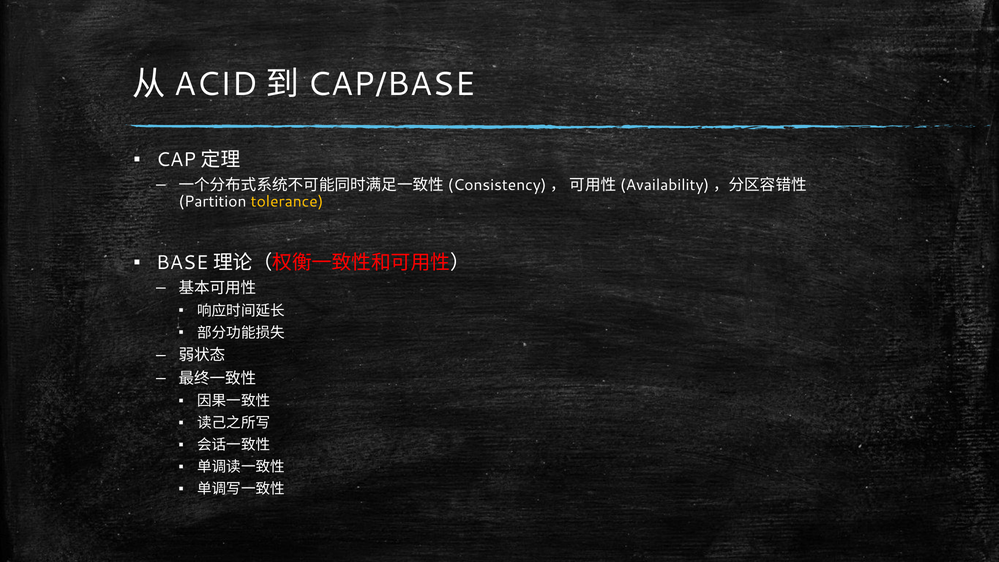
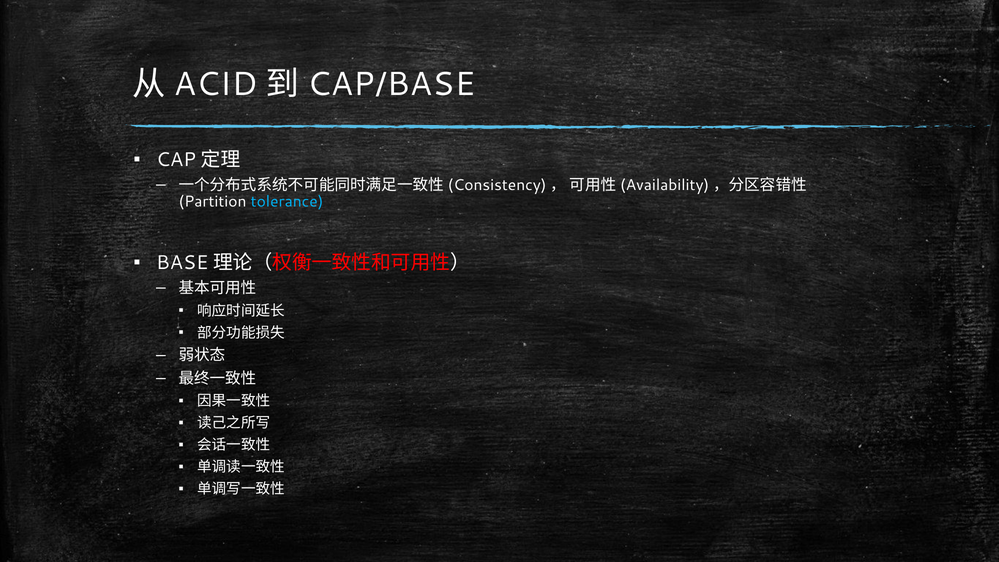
tolerance colour: yellow -> light blue (287, 202)
